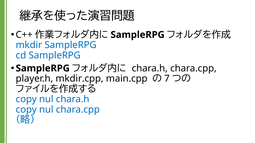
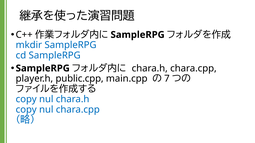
mkdir.cpp: mkdir.cpp -> public.cpp (80, 79)
